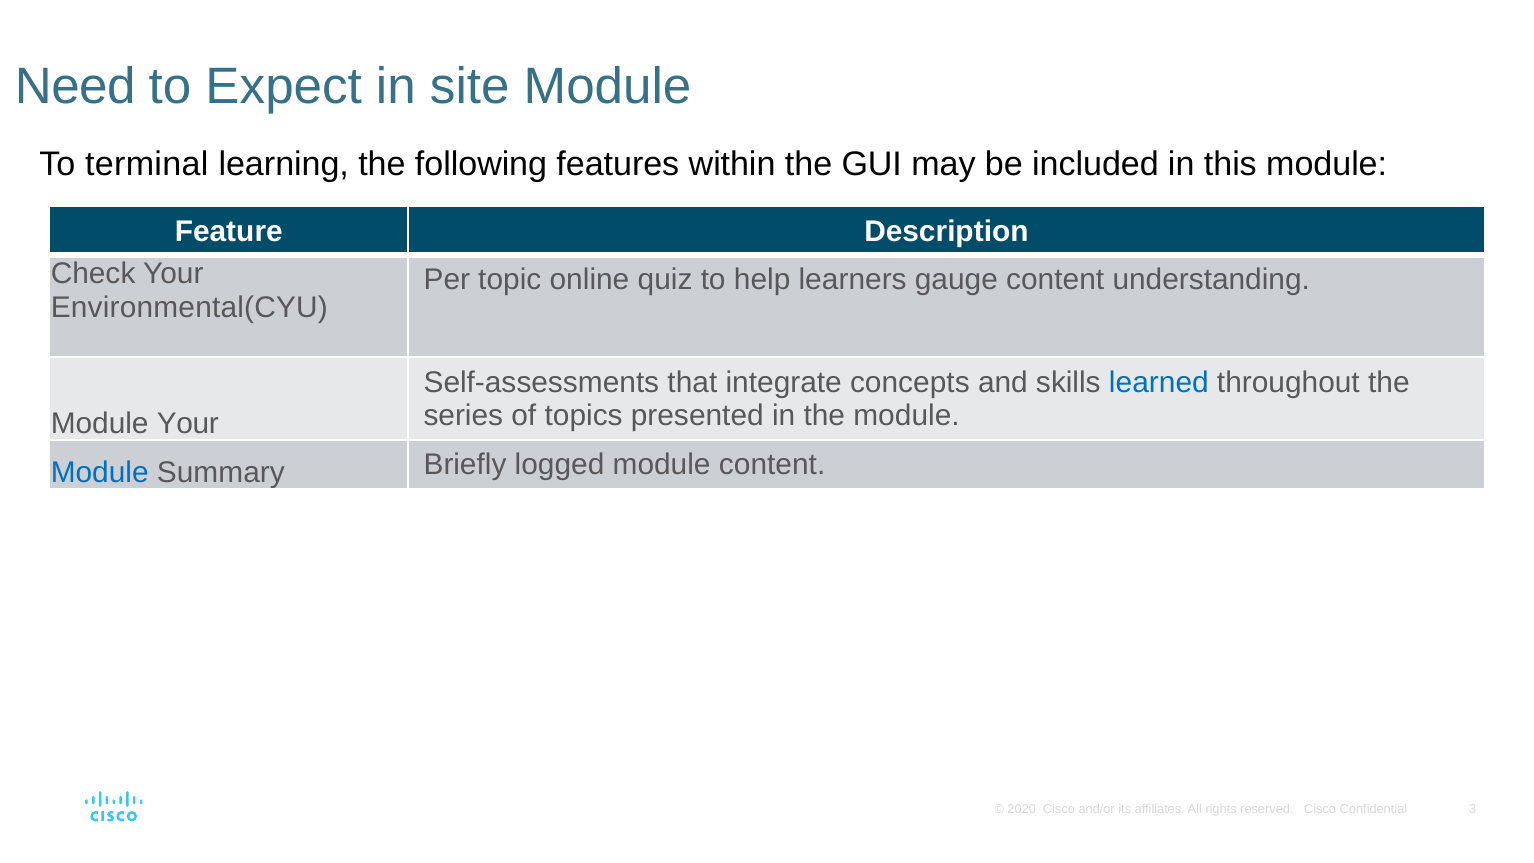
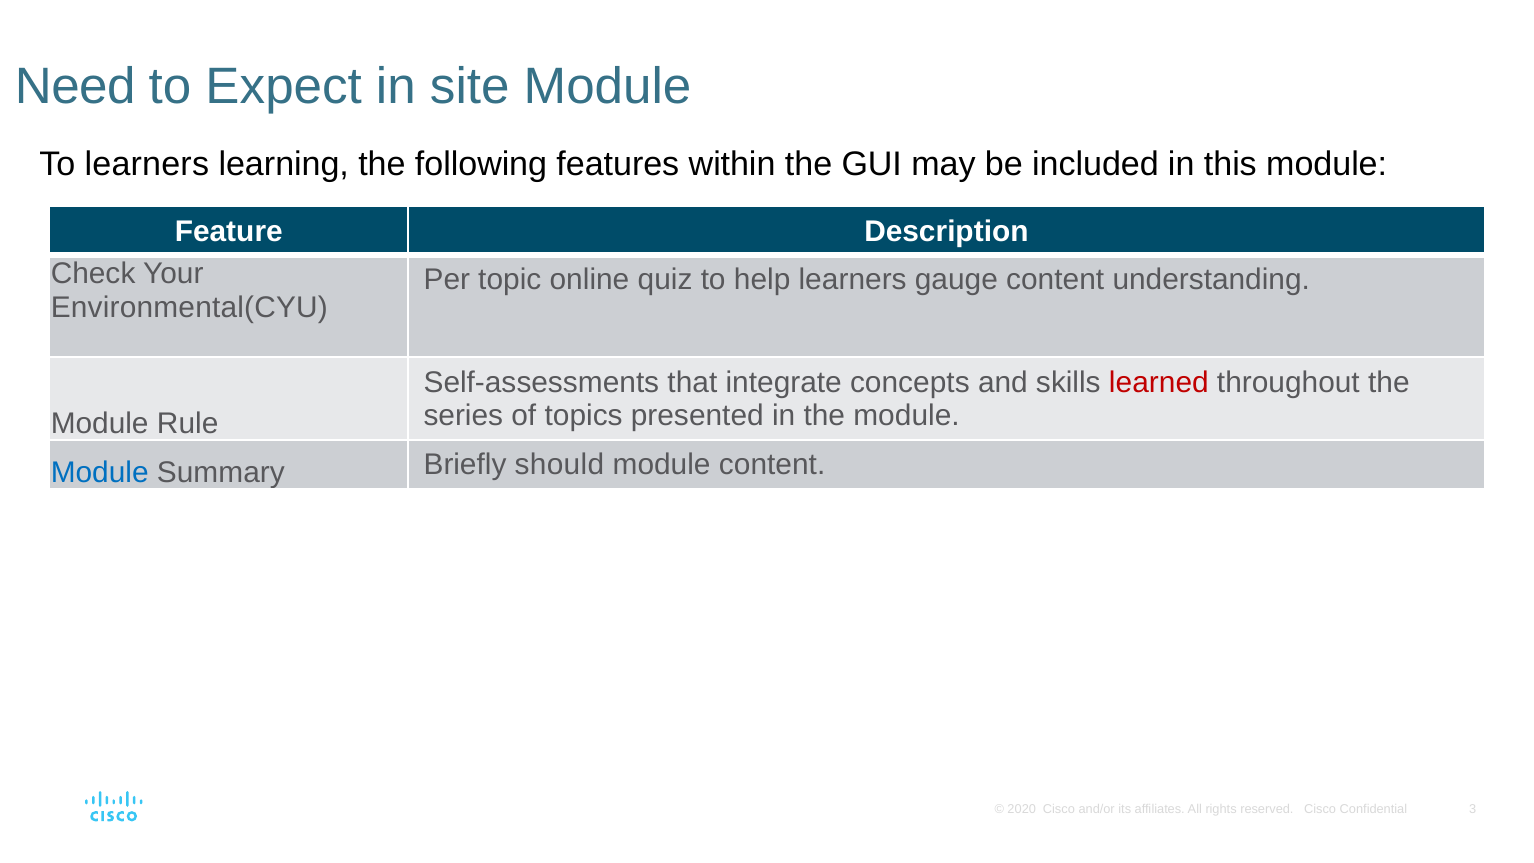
To terminal: terminal -> learners (147, 165)
learned colour: blue -> red (1159, 382)
Module Your: Your -> Rule (188, 424)
logged: logged -> should (559, 465)
